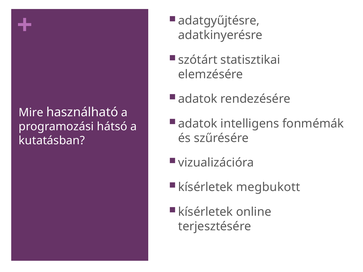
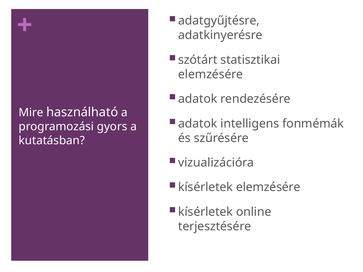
hátsó: hátsó -> gyors (112, 127)
kísérletek megbukott: megbukott -> elemzésére (268, 187)
